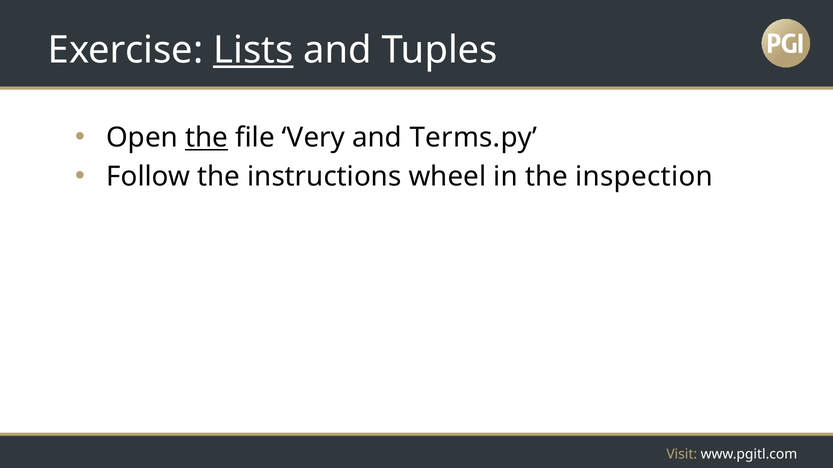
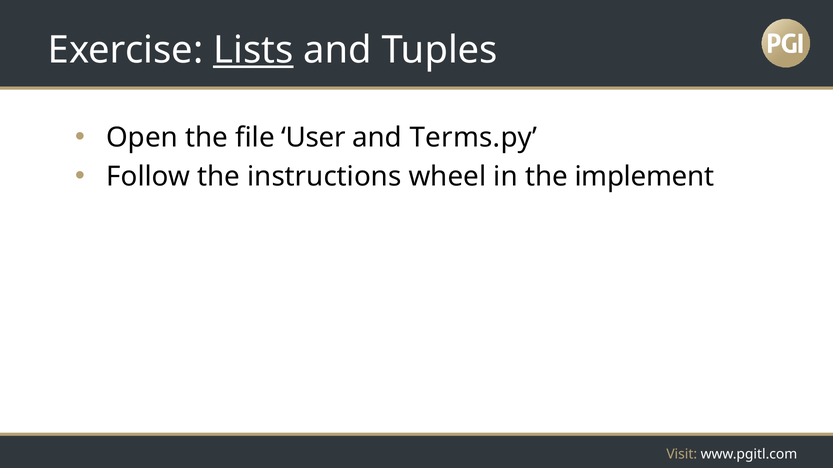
the underline: present -> none (207, 138)
Very: Very -> User (314, 138)
inspection: inspection -> implement (644, 177)
